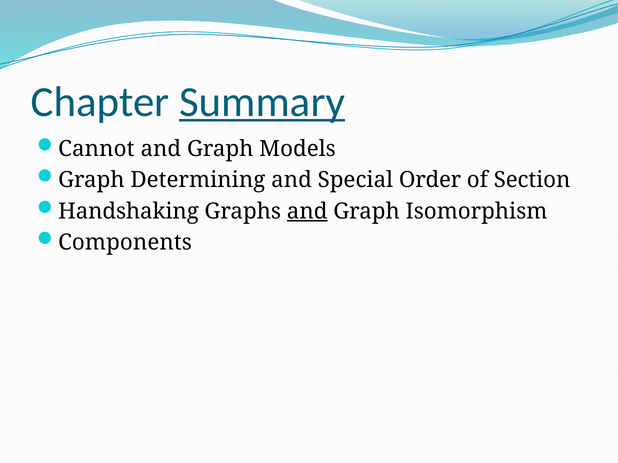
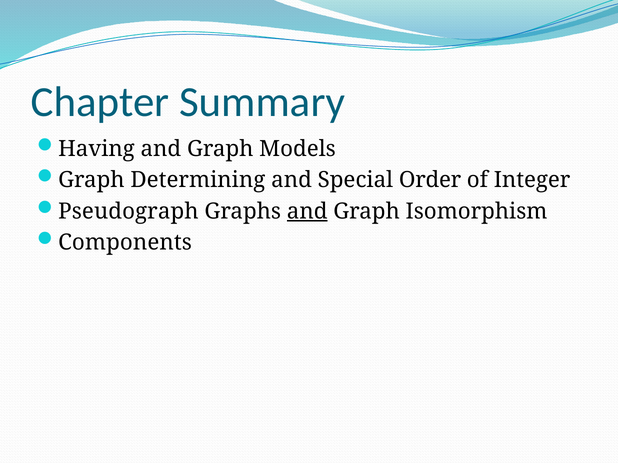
Summary underline: present -> none (262, 102)
Cannot: Cannot -> Having (96, 149)
Section: Section -> Integer (532, 180)
Handshaking: Handshaking -> Pseudograph (128, 211)
